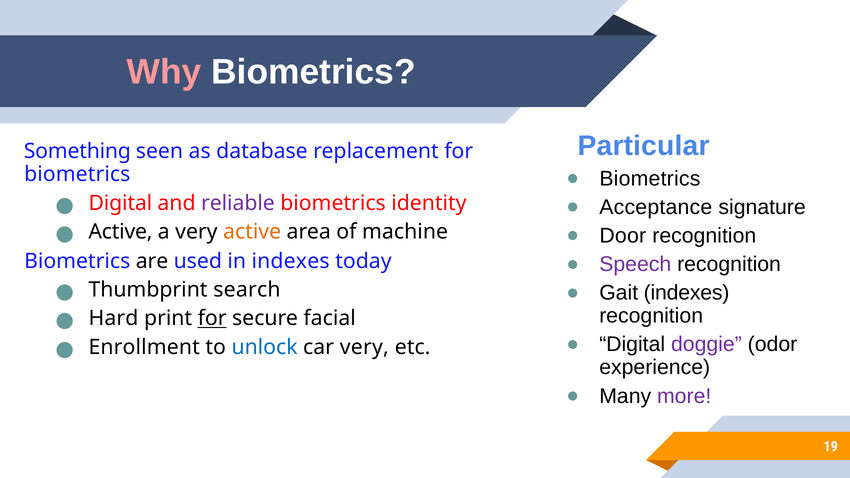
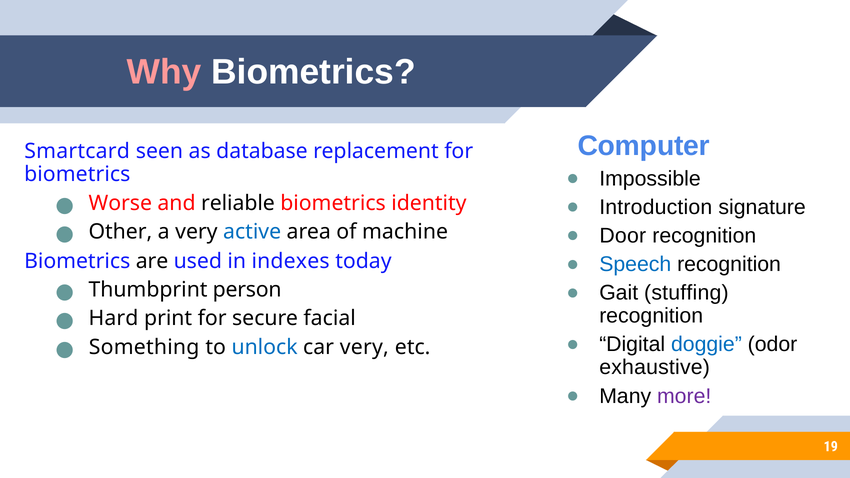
Particular: Particular -> Computer (644, 146)
Something: Something -> Smartcard (77, 152)
Biometrics: Biometrics -> Impossible (650, 179)
Digital: Digital -> Worse (120, 203)
reliable colour: purple -> black (238, 203)
Acceptance: Acceptance -> Introduction (656, 207)
Active: Active -> Other (120, 232)
active colour: orange -> blue (252, 232)
Speech colour: purple -> blue (635, 264)
search: search -> person (247, 290)
Gait indexes: indexes -> stuffing (686, 293)
for underline: present -> none (212, 318)
doggie colour: purple -> blue (706, 345)
Enrollment: Enrollment -> Something (144, 347)
experience: experience -> exhaustive (655, 368)
